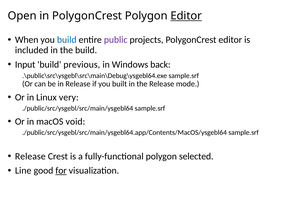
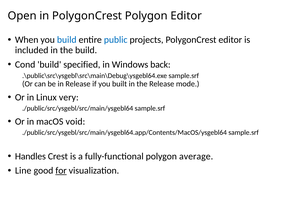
Editor underline: present -> none (186, 16)
public colour: purple -> blue (116, 40)
Input: Input -> Cond (25, 65)
previous: previous -> specified (82, 65)
Release: Release -> Handles (30, 156)
selected: selected -> average (196, 156)
